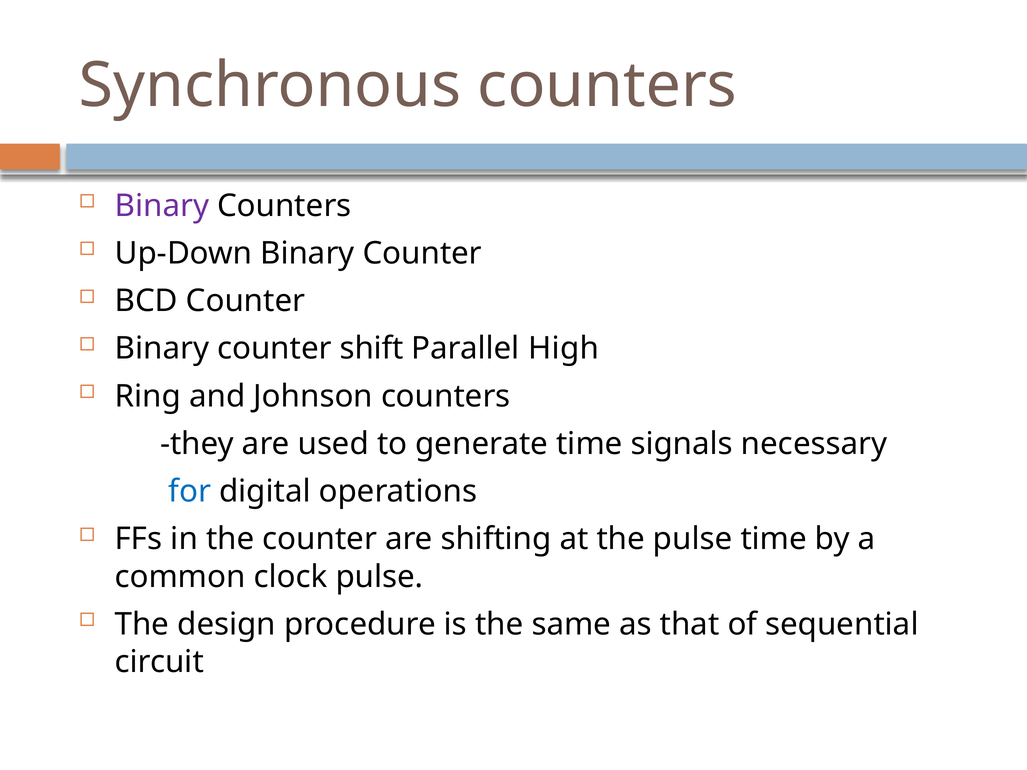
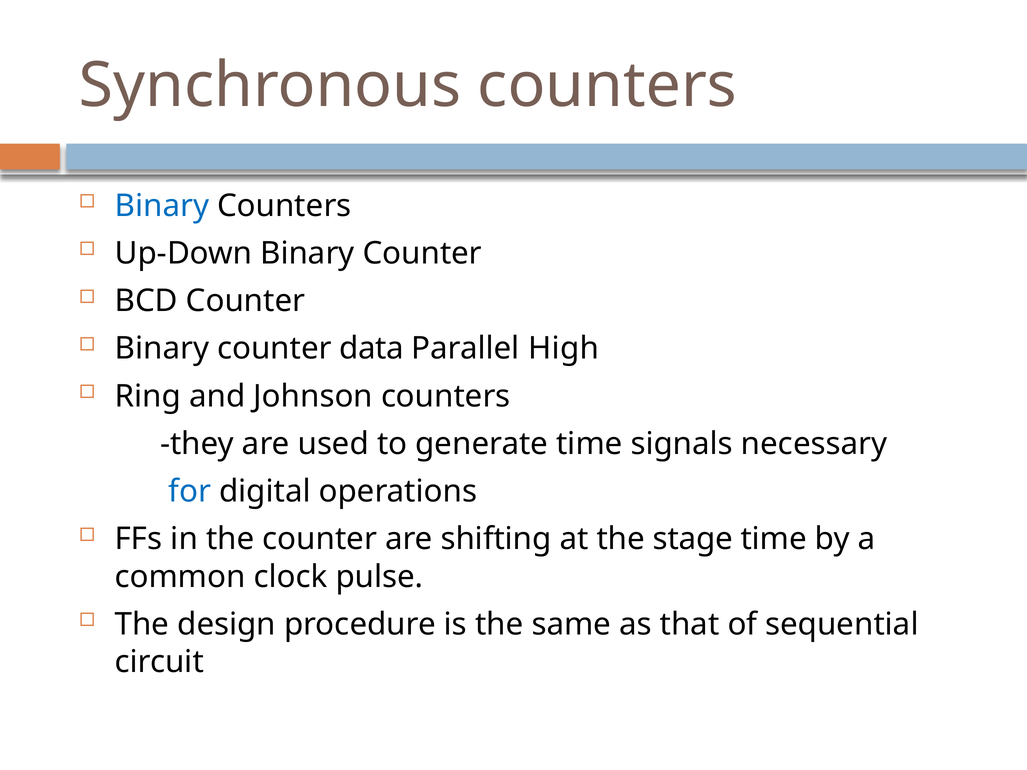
Binary colour: purple -> blue (162, 206)
shift: shift -> data (372, 349)
the pulse: pulse -> stage (693, 539)
